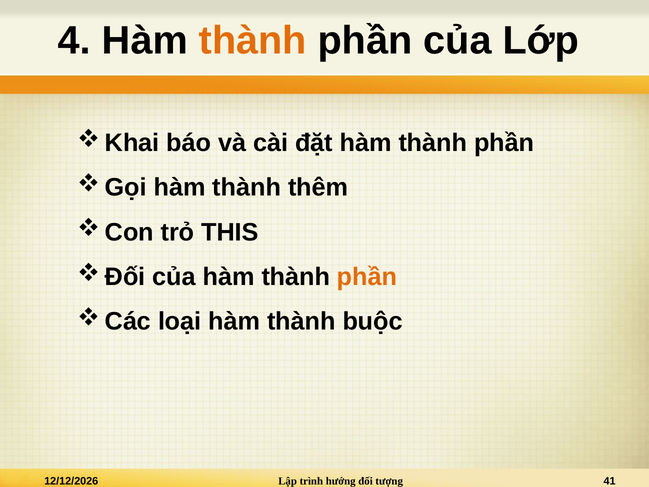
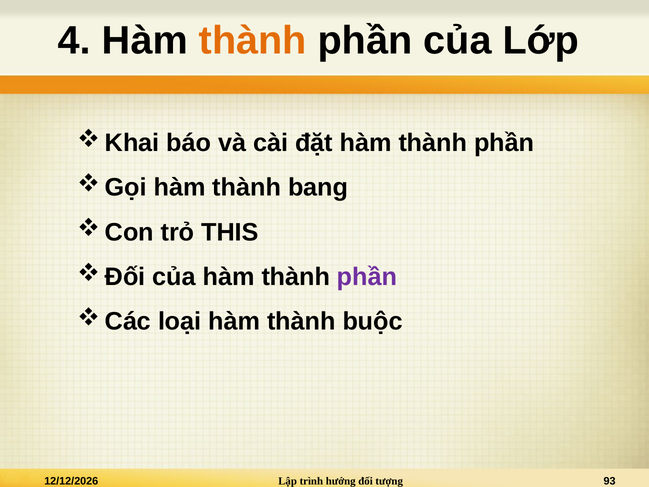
thêm: thêm -> bang (318, 187)
phần colour: orange -> purple (367, 277)
41: 41 -> 93 (610, 481)
